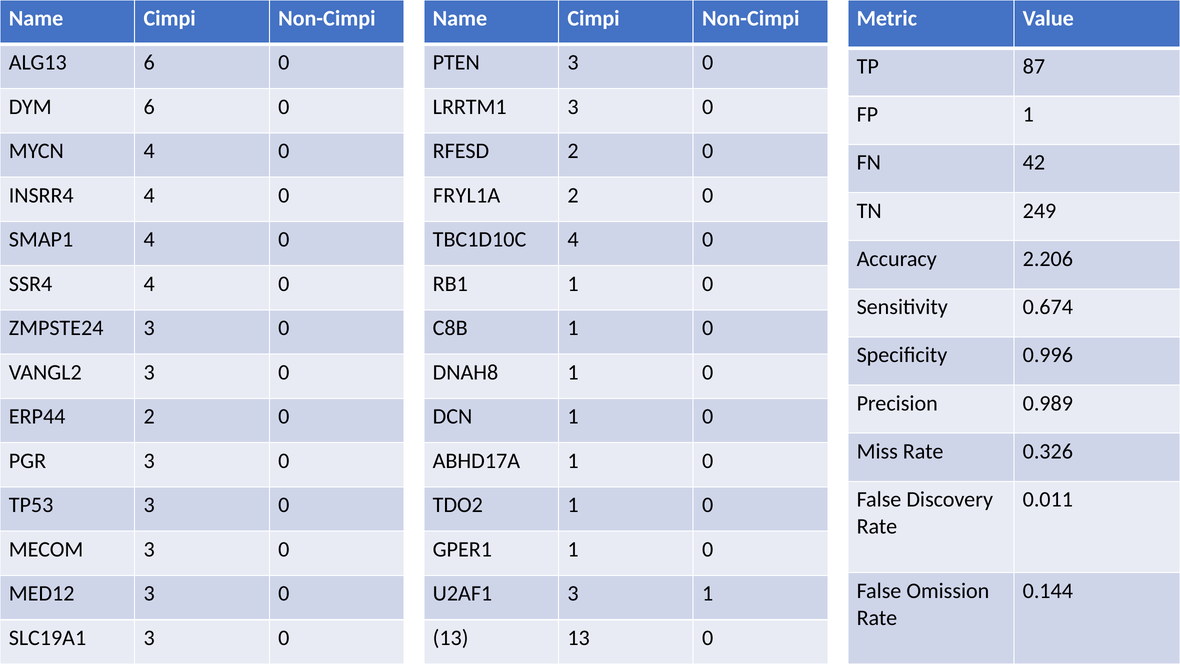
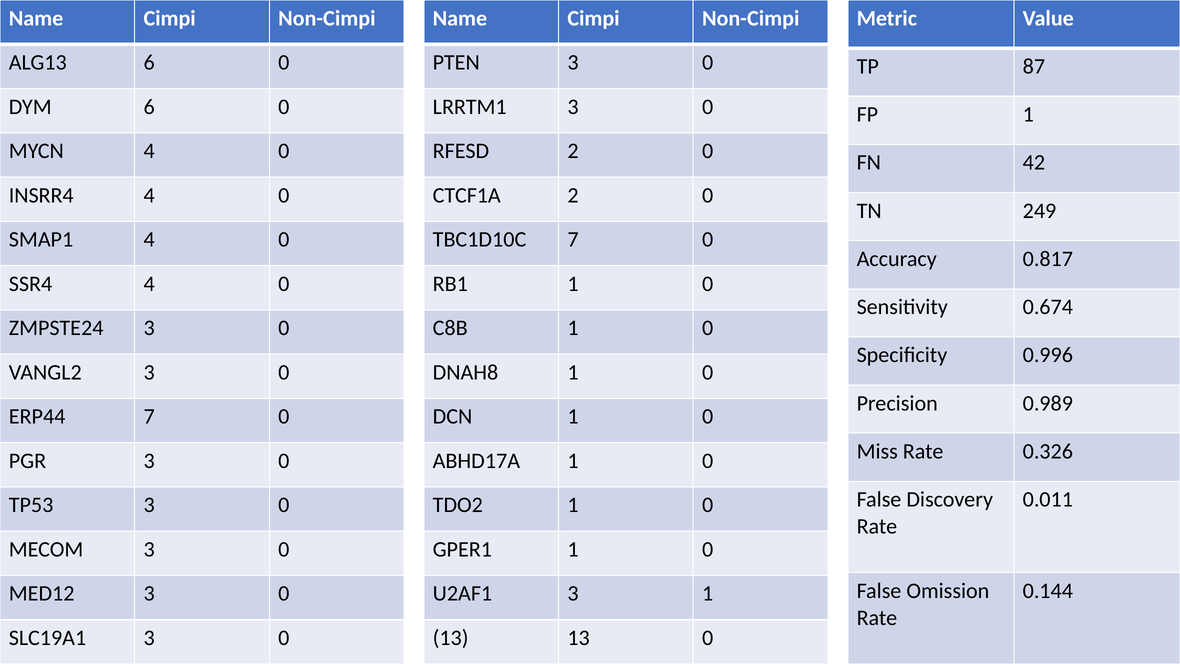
FRYL1A: FRYL1A -> CTCF1A (467, 195)
TBC1D10C 4: 4 -> 7 (573, 239)
2.206: 2.206 -> 0.817 (1048, 259)
ERP44 2: 2 -> 7 (149, 416)
